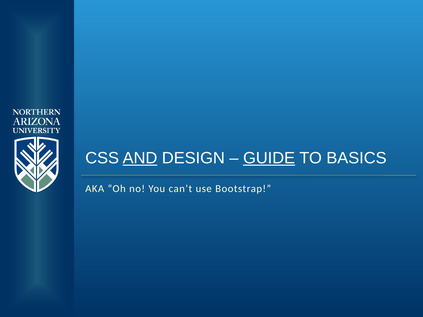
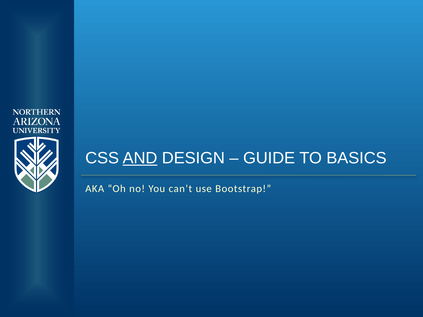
GUIDE underline: present -> none (269, 158)
